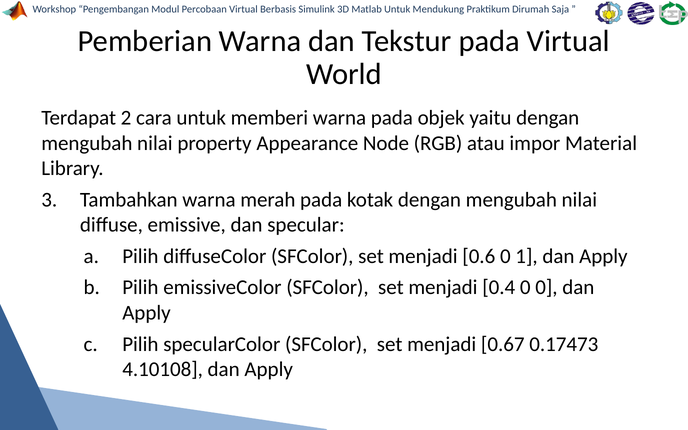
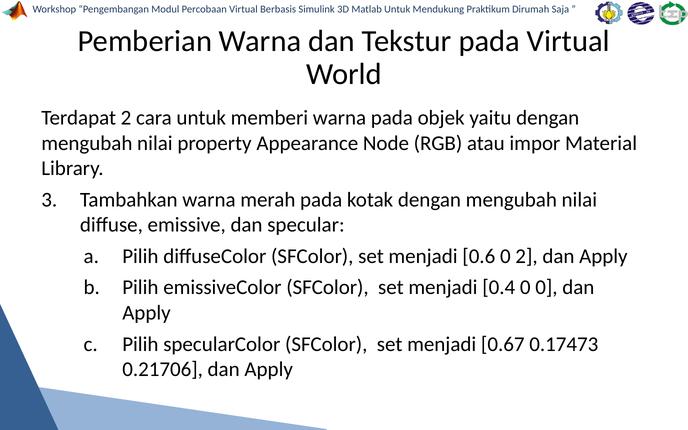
0 1: 1 -> 2 (527, 256)
4.10108: 4.10108 -> 0.21706 (163, 369)
